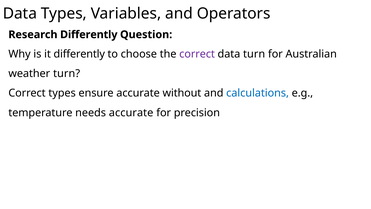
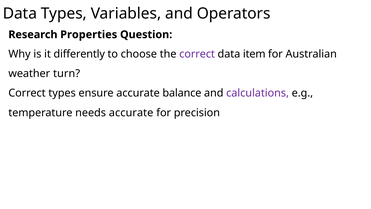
Research Differently: Differently -> Properties (89, 35)
data turn: turn -> item (254, 54)
without: without -> balance (182, 93)
calculations colour: blue -> purple (258, 93)
